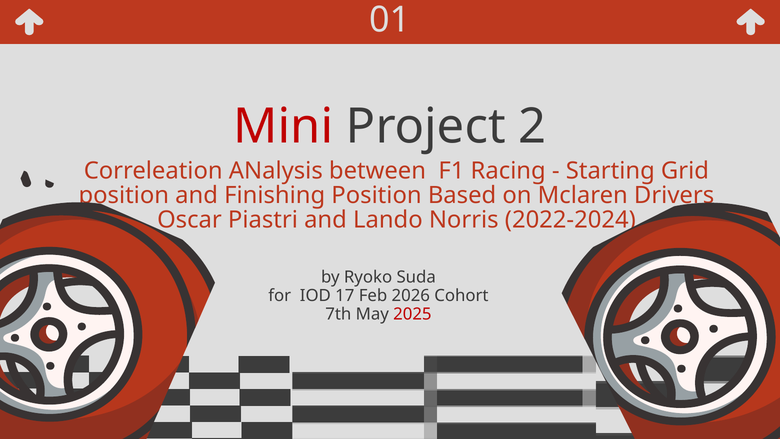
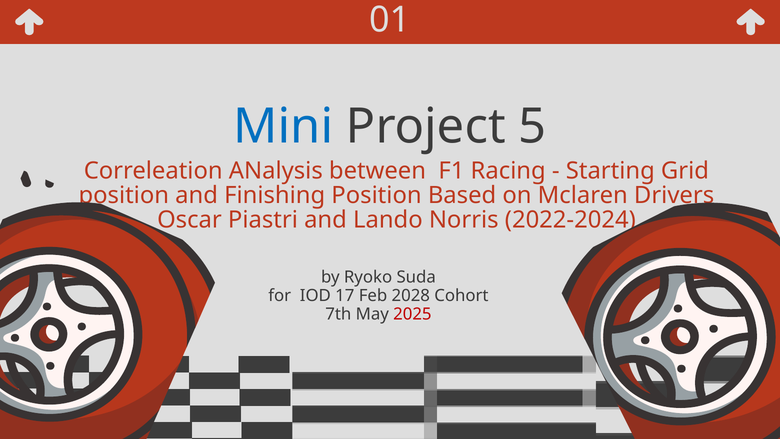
Mini colour: red -> blue (283, 126)
2: 2 -> 5 (532, 126)
2026: 2026 -> 2028 (411, 296)
